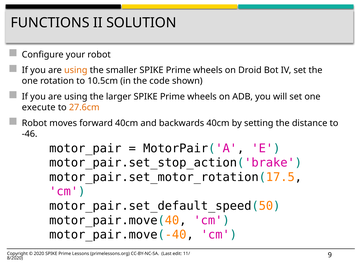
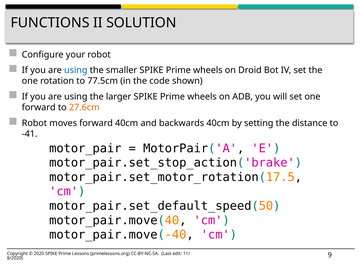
using colour: orange -> blue (76, 70)
10.5cm: 10.5cm -> 77.5cm (103, 81)
execute: execute -> forward (39, 107)
-46: -46 -> -41 (30, 134)
